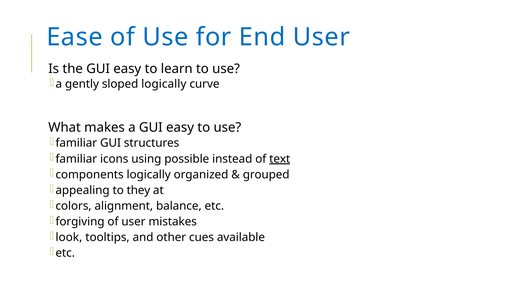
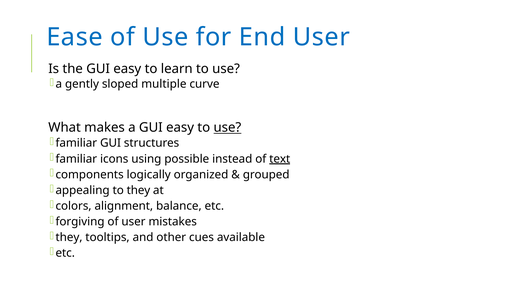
sloped logically: logically -> multiple (164, 84)
use underline: none -> present (227, 128)
look: look -> they (69, 238)
